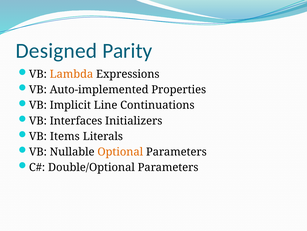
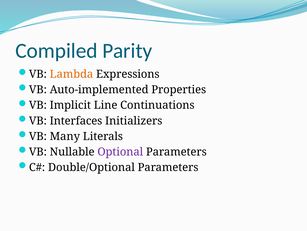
Designed: Designed -> Compiled (56, 51)
Items: Items -> Many (65, 136)
Optional colour: orange -> purple (120, 151)
